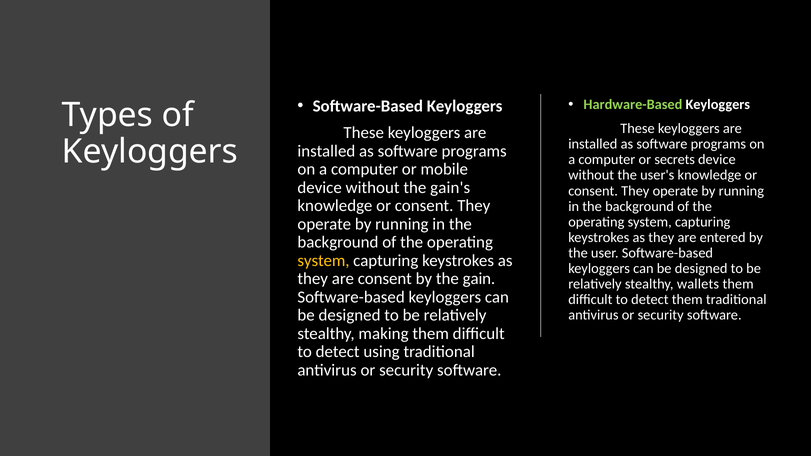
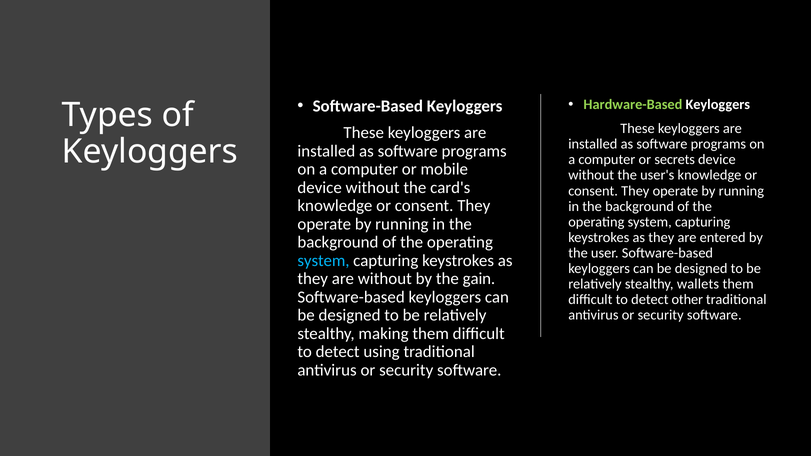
gain's: gain's -> card's (450, 188)
system colour: yellow -> light blue (323, 261)
are consent: consent -> without (385, 279)
detect them: them -> other (687, 300)
